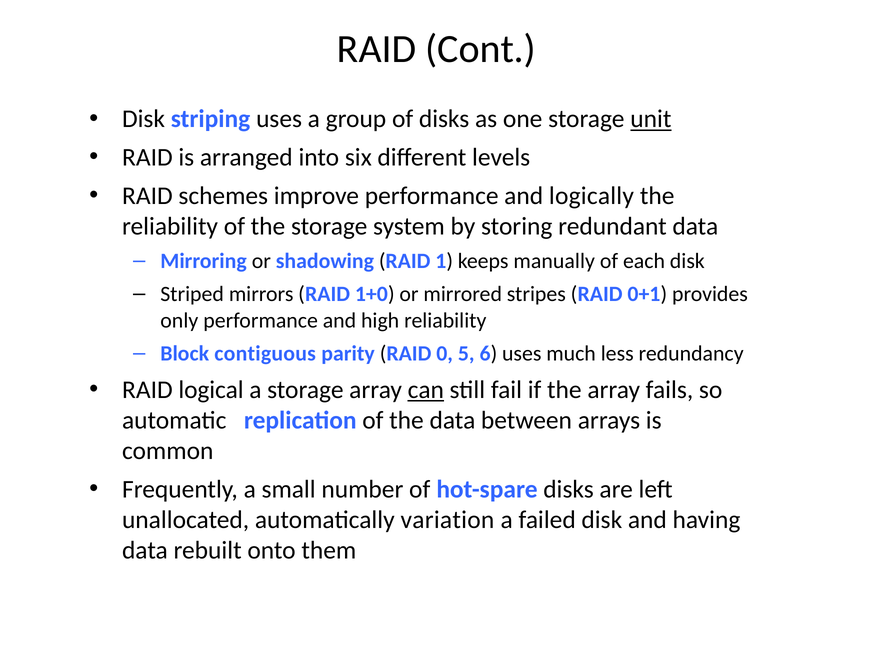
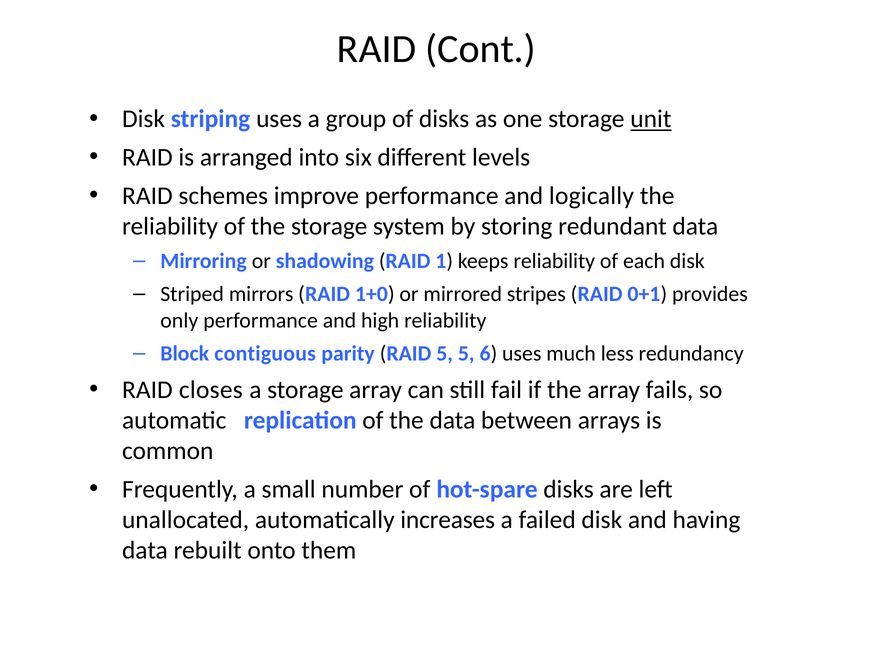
keeps manually: manually -> reliability (554, 261)
RAID 0: 0 -> 5 (445, 353)
logical: logical -> closes (211, 390)
can underline: present -> none (426, 390)
variation: variation -> increases (448, 520)
